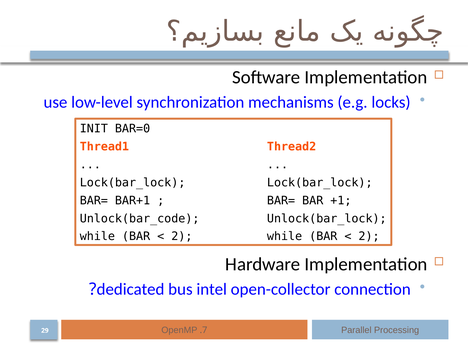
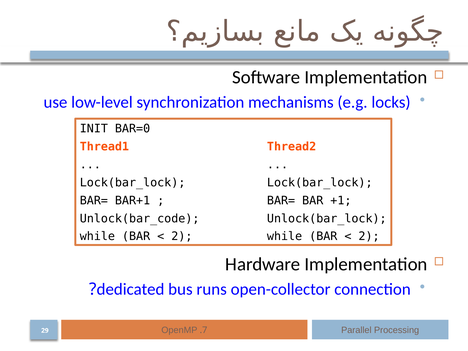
intel: intel -> runs (212, 289)
